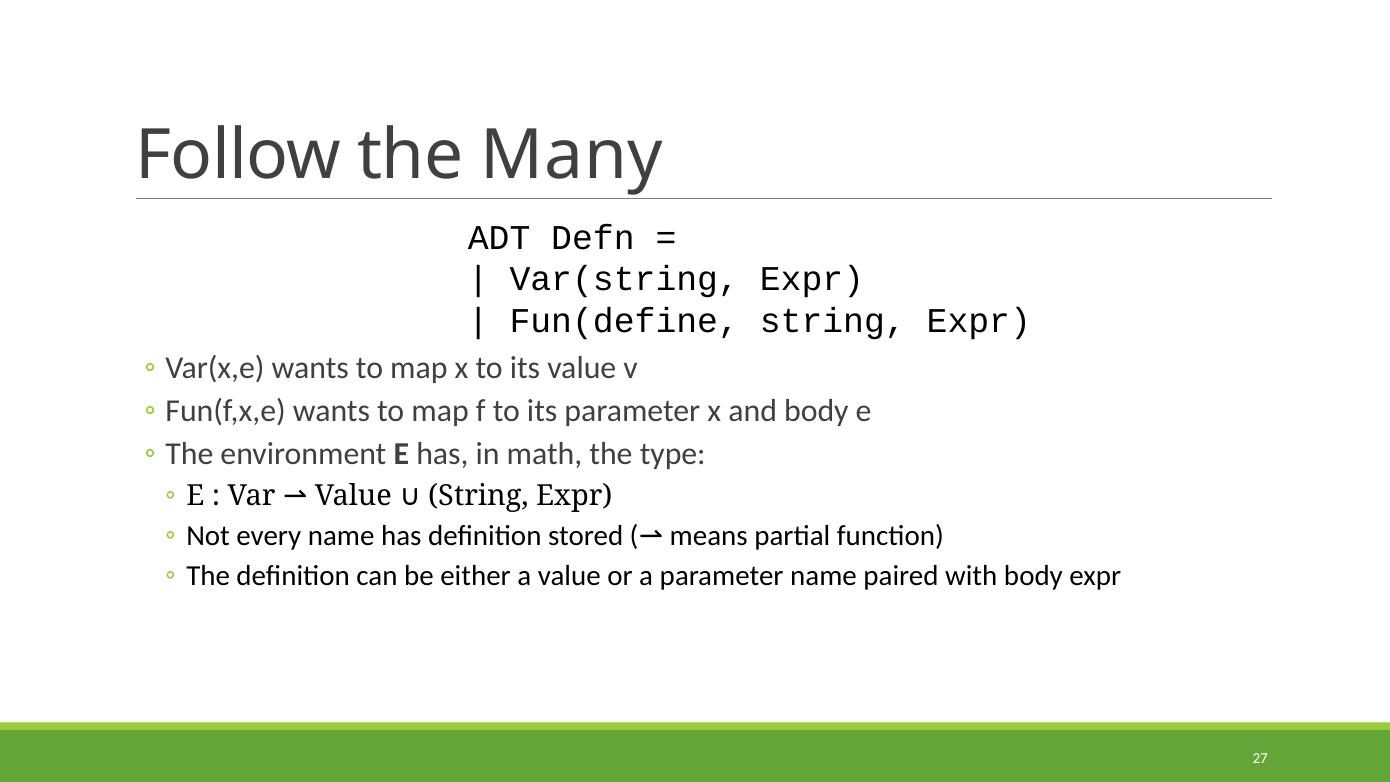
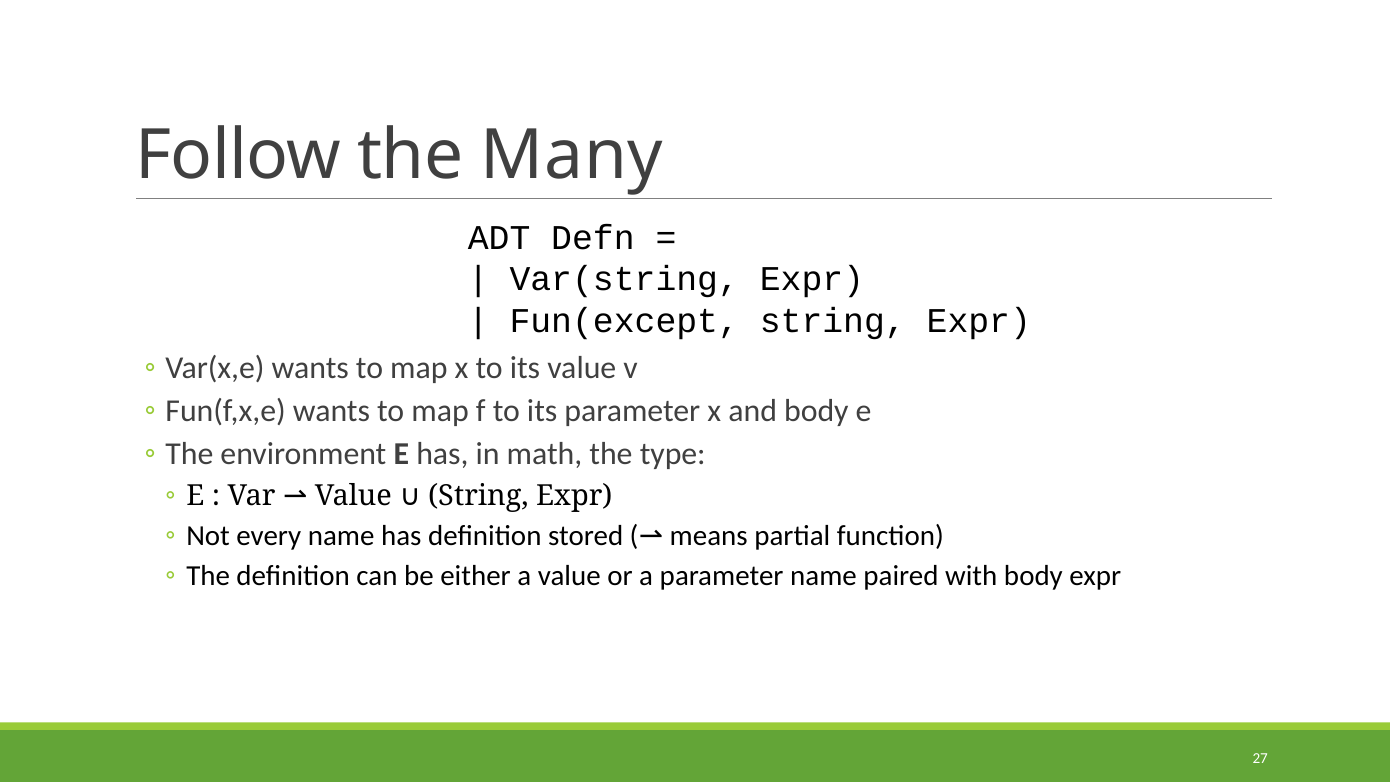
Fun(define: Fun(define -> Fun(except (624, 321)
